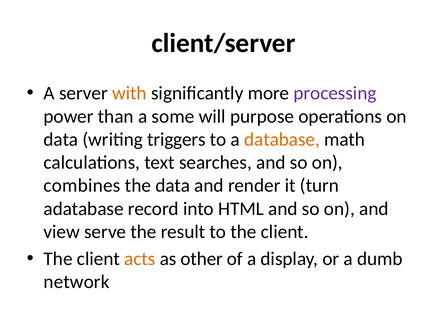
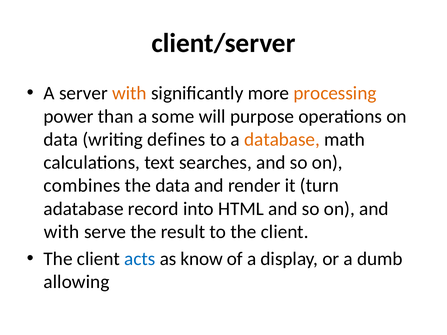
processing colour: purple -> orange (335, 93)
triggers: triggers -> defines (176, 140)
view: view -> with (62, 232)
acts colour: orange -> blue (140, 259)
other: other -> know (202, 259)
network: network -> allowing (77, 282)
